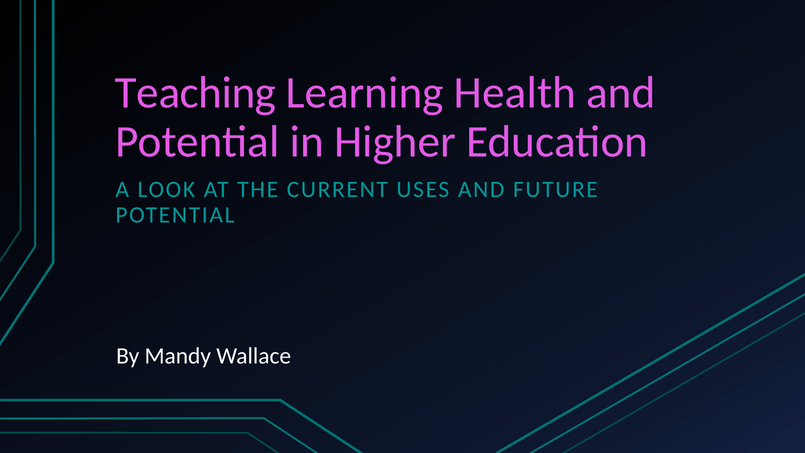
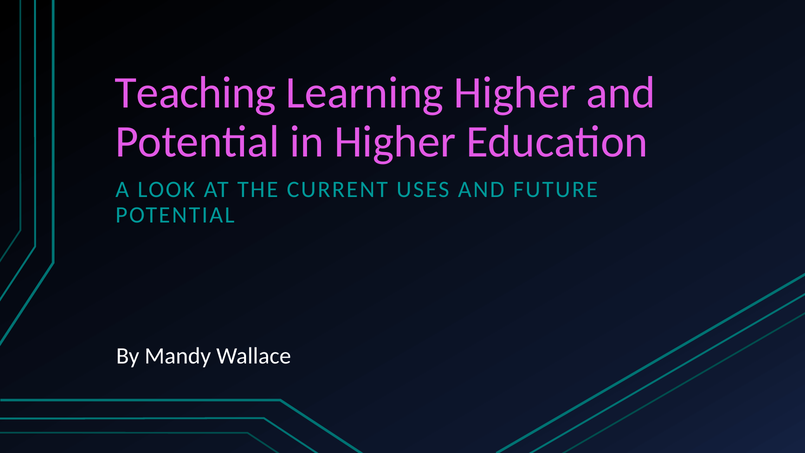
Learning Health: Health -> Higher (515, 93)
